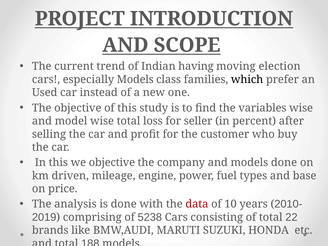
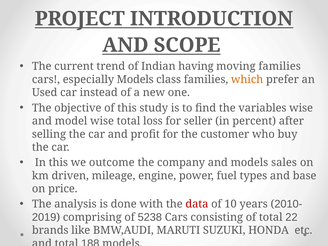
moving election: election -> families (280, 66)
which colour: black -> orange (247, 79)
we objective: objective -> outcome (112, 163)
models done: done -> sales (284, 163)
